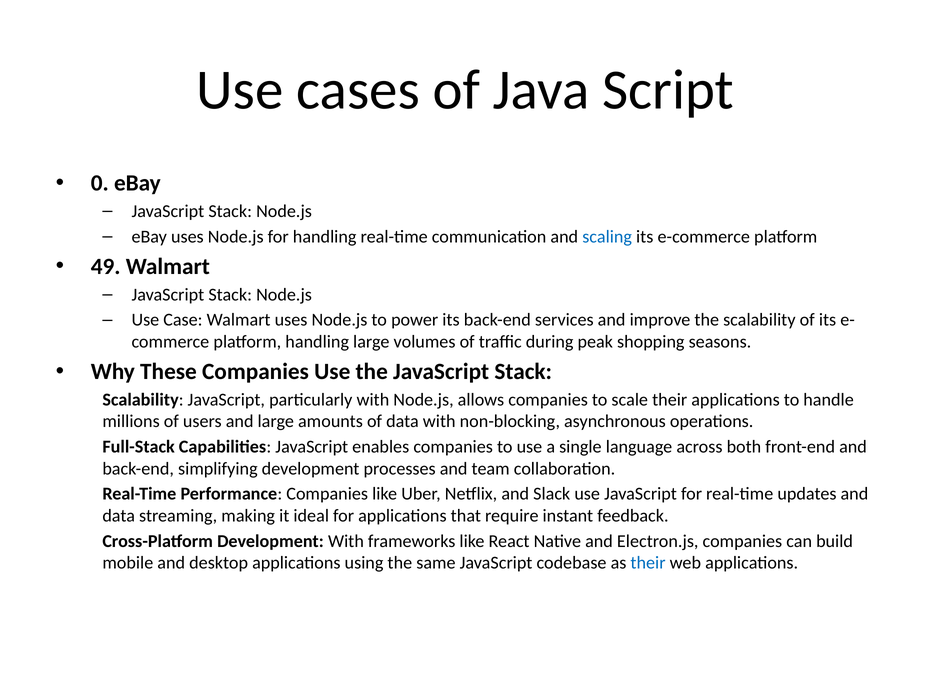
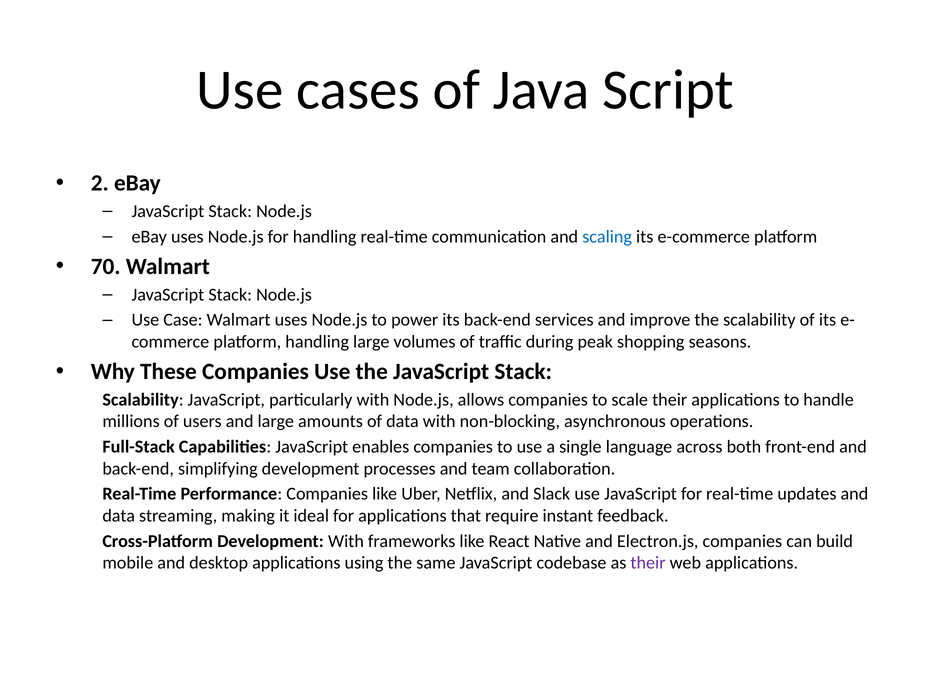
0: 0 -> 2 (100, 183)
49: 49 -> 70 (106, 267)
their colour: blue -> purple (648, 563)
